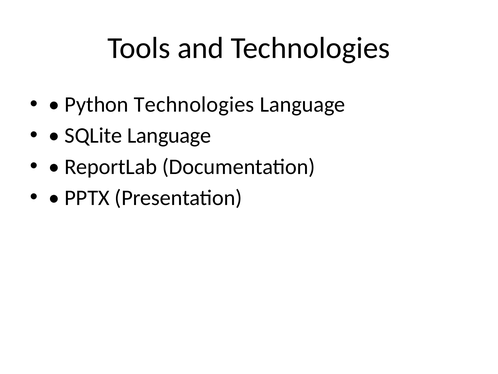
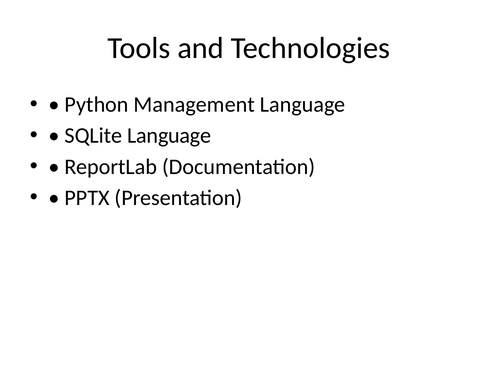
Python Technologies: Technologies -> Management (194, 104)
